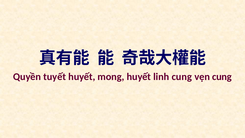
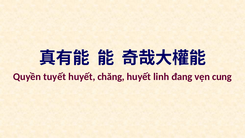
mong: mong -> chăng (111, 77)
linh cung: cung -> đang (182, 77)
